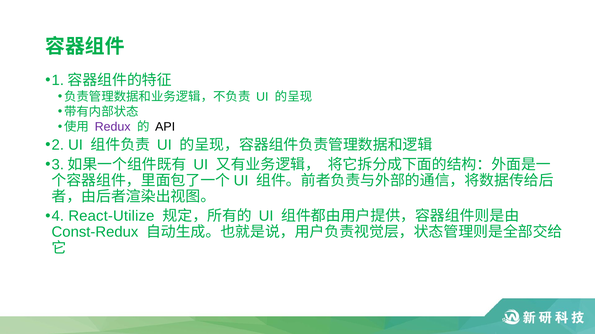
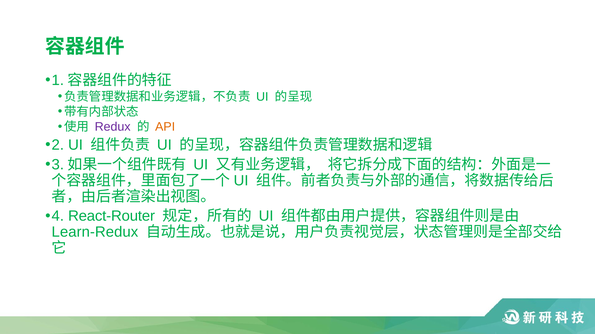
API colour: black -> orange (165, 127)
React-Utilize: React-Utilize -> React-Router (112, 216)
Const-Redux: Const-Redux -> Learn-Redux (95, 233)
